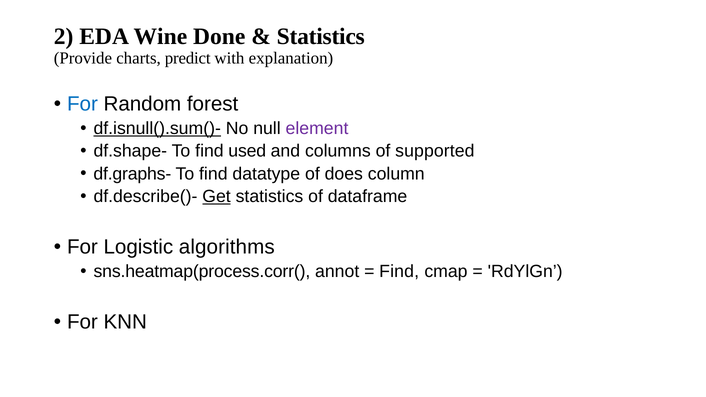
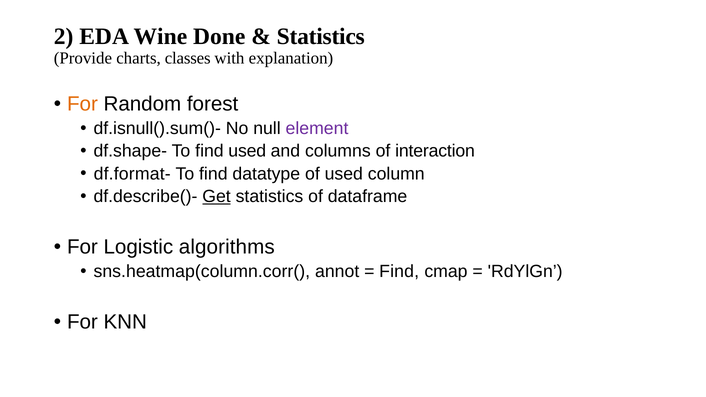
predict: predict -> classes (188, 58)
For colour: blue -> orange (82, 104)
df.isnull().sum()- underline: present -> none (157, 128)
supported: supported -> interaction (435, 151)
df.graphs-: df.graphs- -> df.format- (132, 174)
of does: does -> used (344, 174)
sns.heatmap(process.corr(: sns.heatmap(process.corr( -> sns.heatmap(column.corr( (202, 272)
